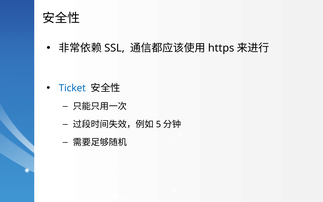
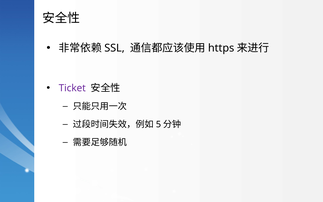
Ticket colour: blue -> purple (72, 88)
